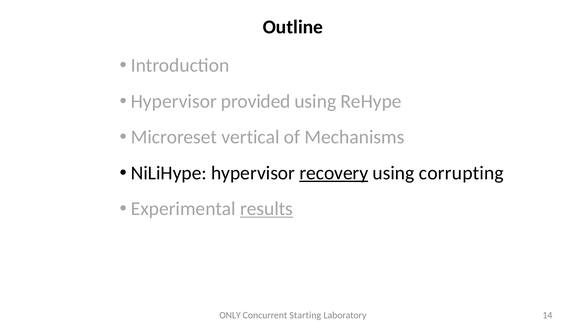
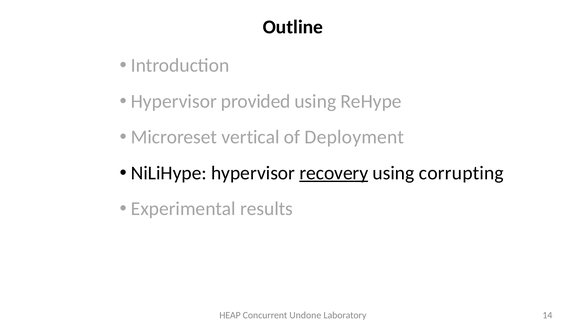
Mechanisms: Mechanisms -> Deployment (354, 137)
results underline: present -> none (266, 209)
ONLY: ONLY -> HEAP (230, 315)
Starting: Starting -> Undone (305, 315)
